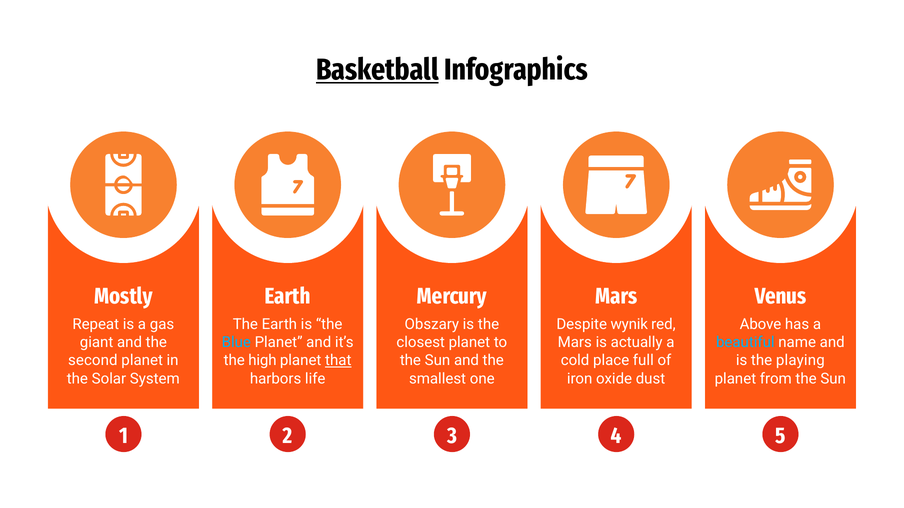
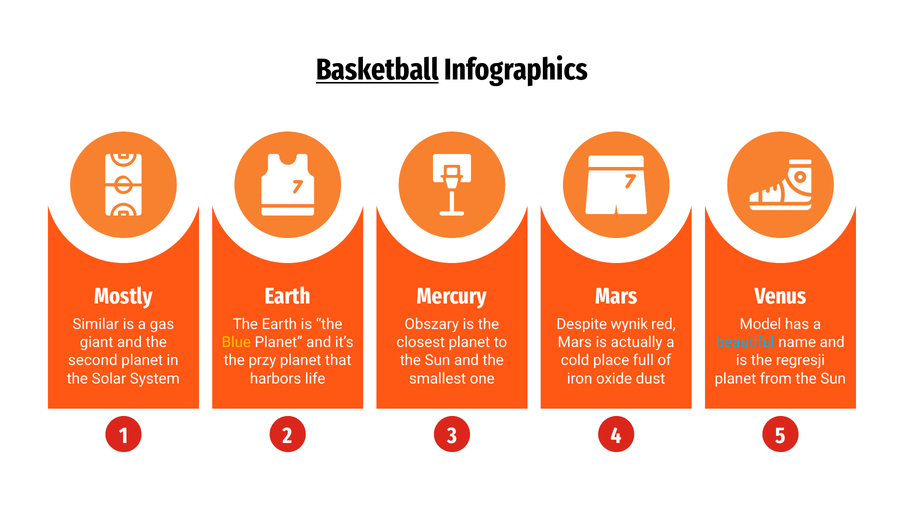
Repeat: Repeat -> Similar (96, 325)
Above: Above -> Model (760, 325)
Blue colour: light blue -> yellow (236, 343)
high: high -> przy (262, 361)
that underline: present -> none (338, 361)
playing: playing -> regresji (800, 361)
